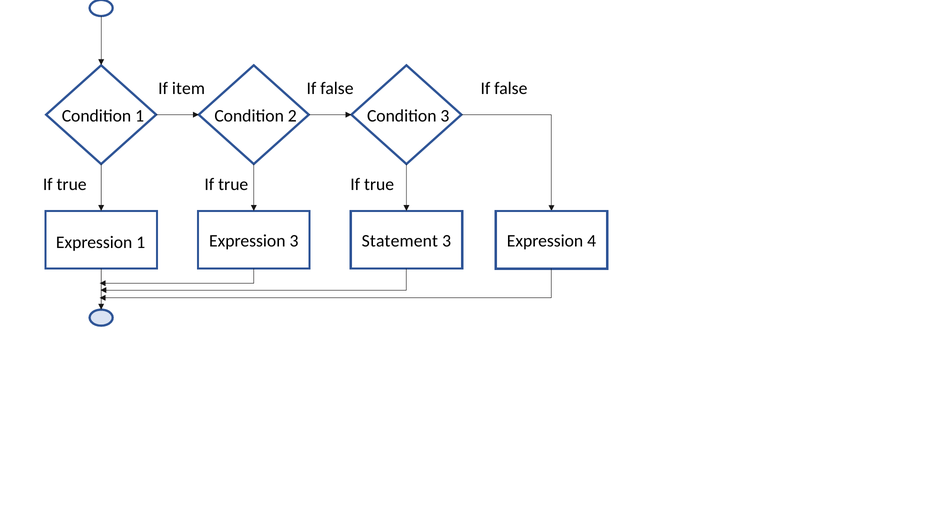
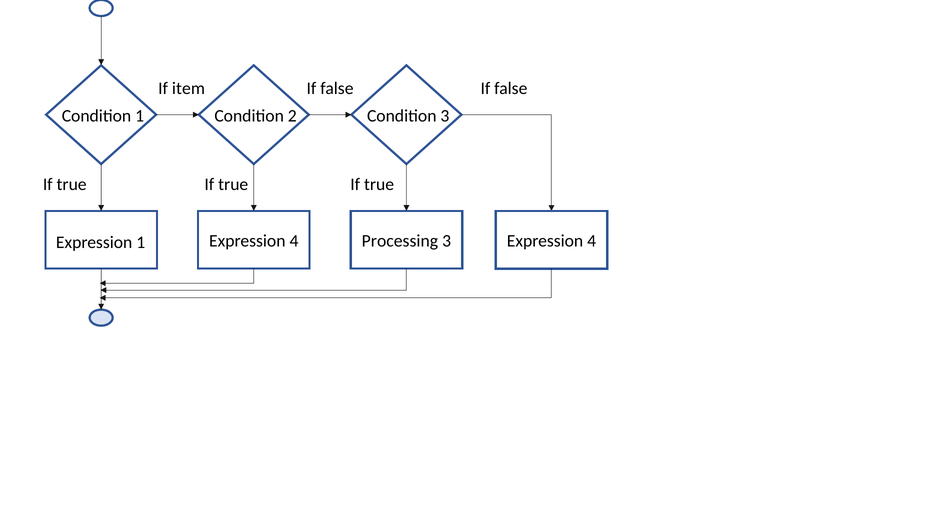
3: 3 -> 4 (294, 241)
Statement: Statement -> Processing (400, 241)
